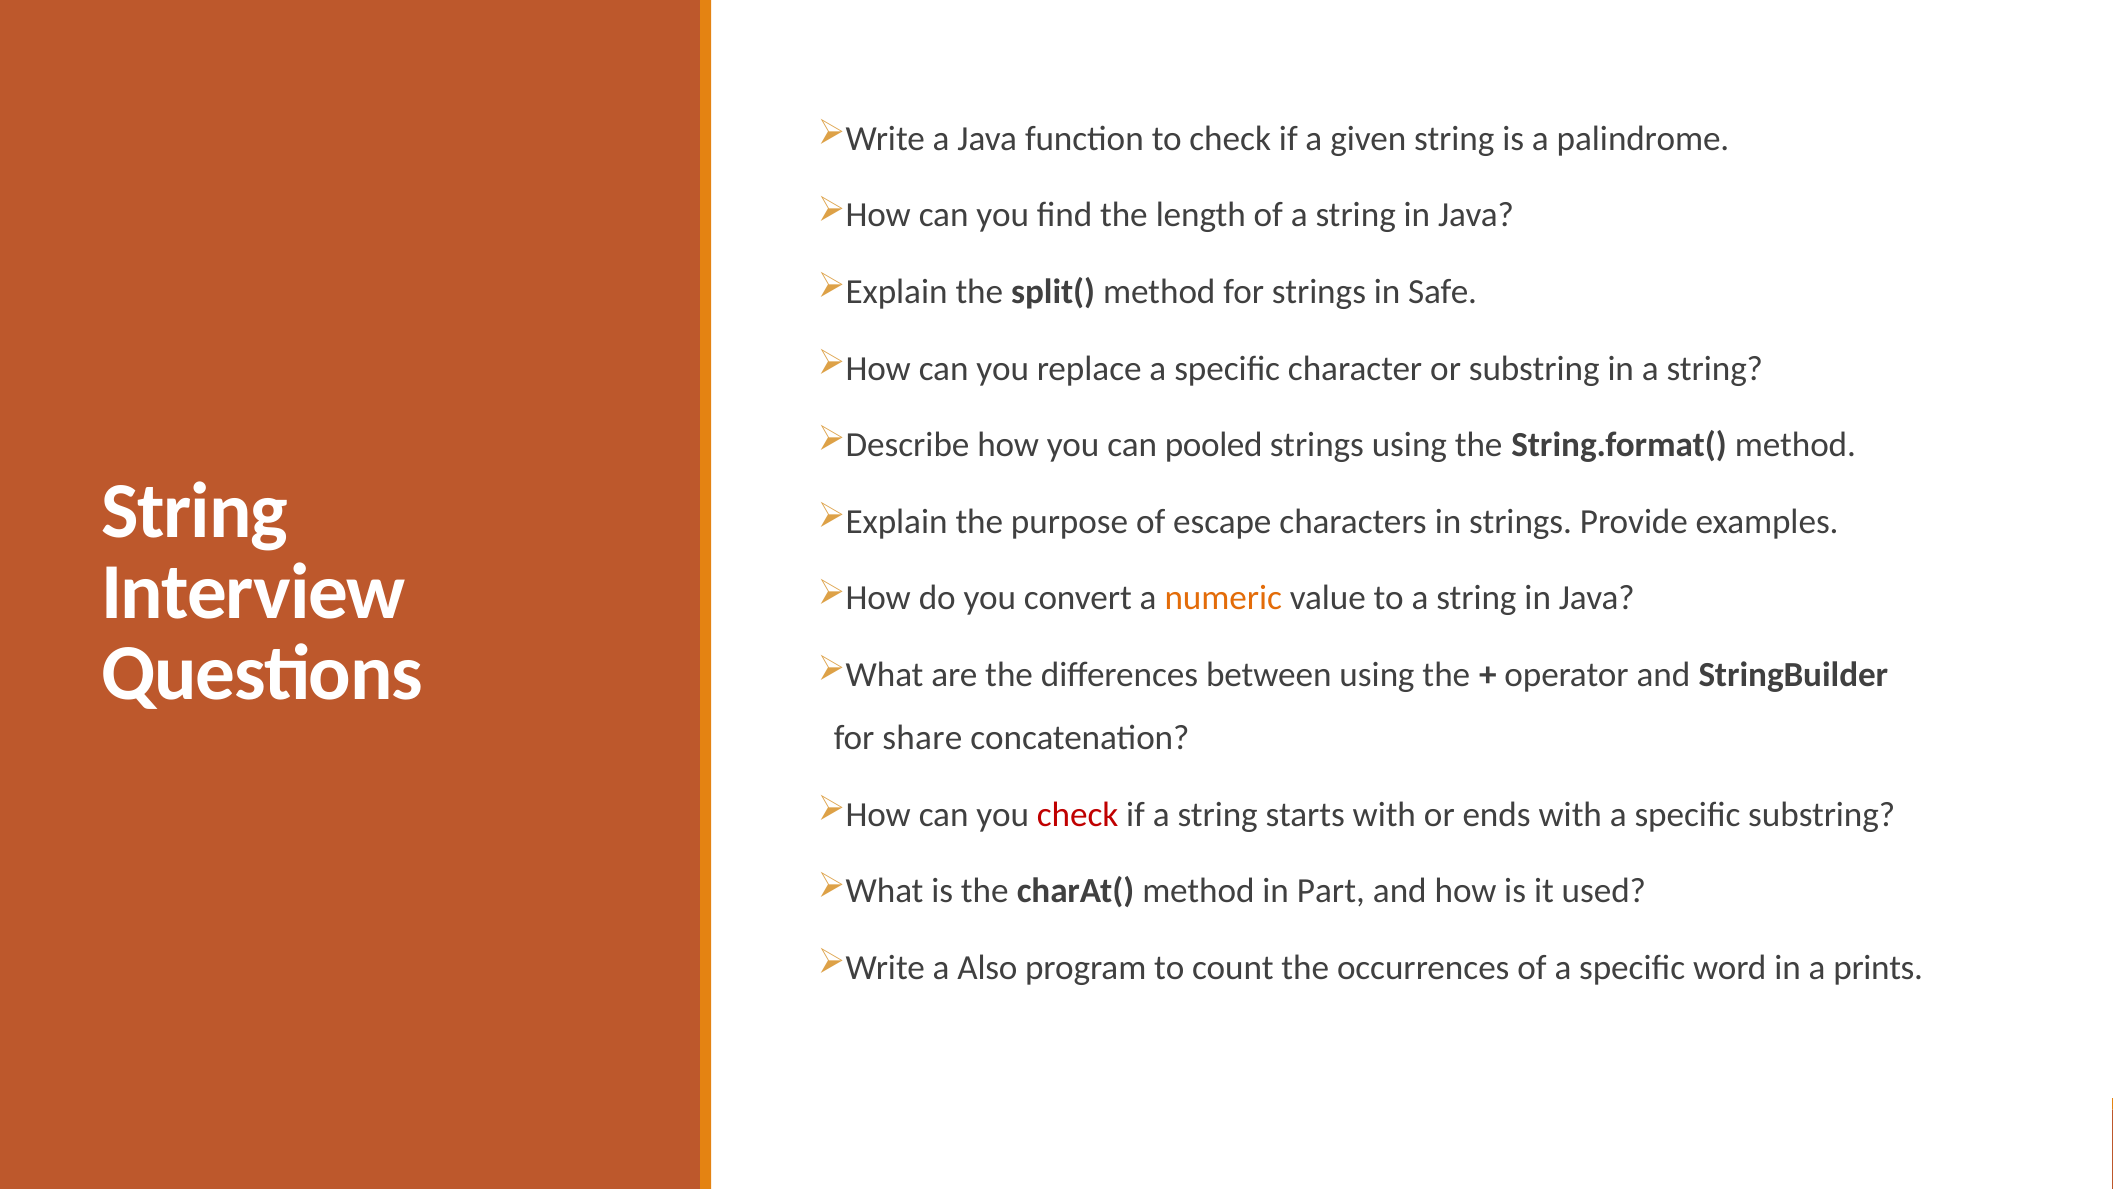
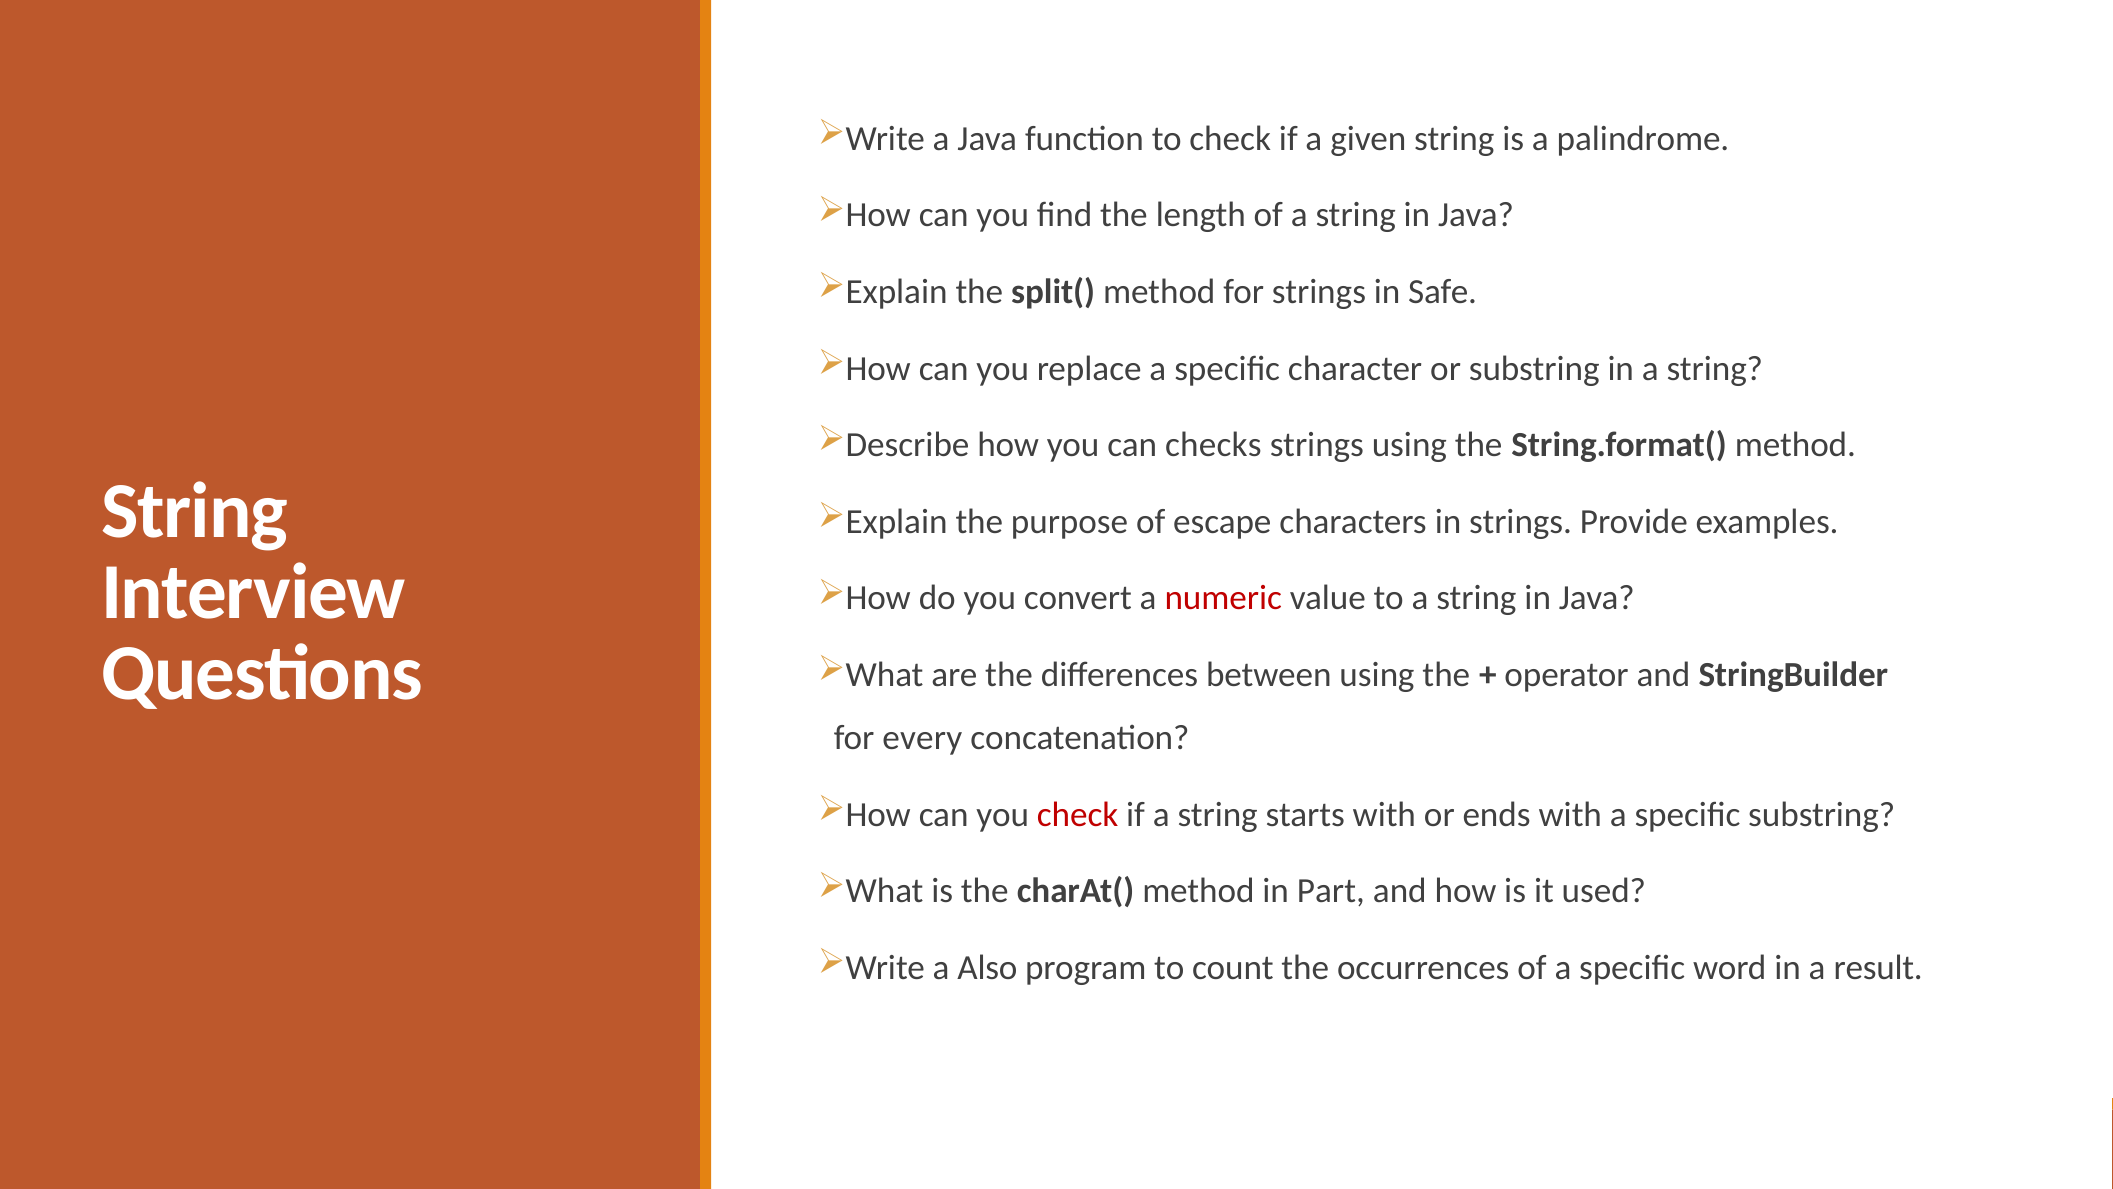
pooled: pooled -> checks (1213, 445)
numeric colour: orange -> red (1223, 598)
share: share -> every (922, 738)
prints: prints -> result (1878, 968)
